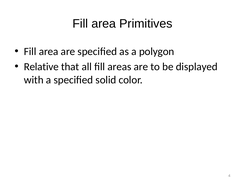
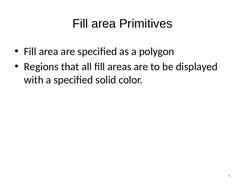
Relative: Relative -> Regions (41, 67)
